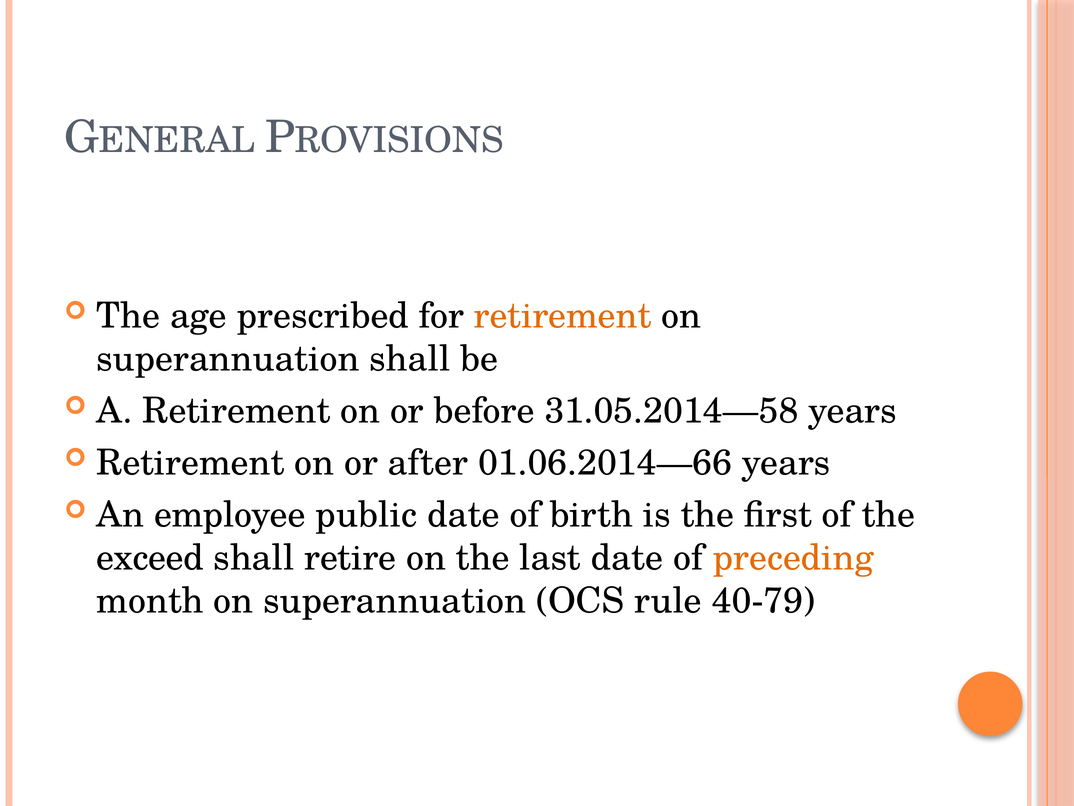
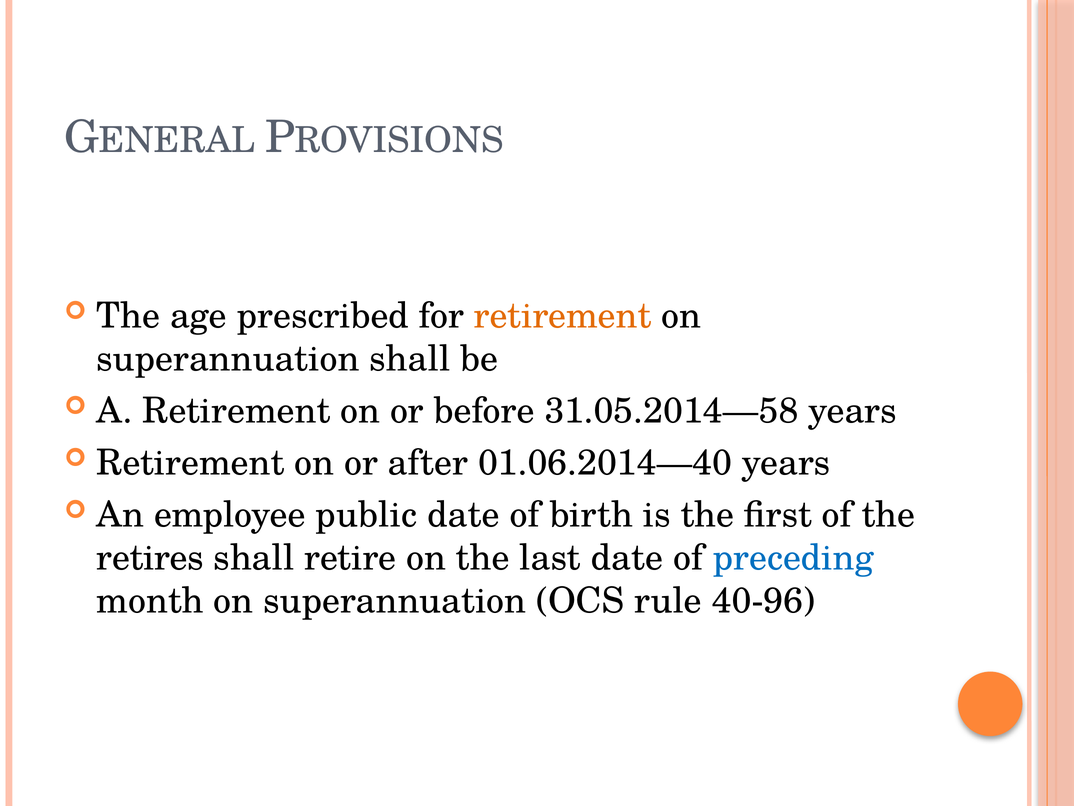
01.06.2014—66: 01.06.2014—66 -> 01.06.2014—40 (605, 463)
exceed: exceed -> retires (150, 557)
preceding colour: orange -> blue (793, 557)
40-79: 40-79 -> 40-96 (763, 600)
